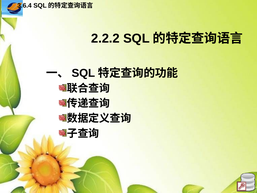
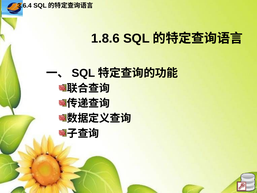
2.2.2: 2.2.2 -> 1.8.6 (105, 38)
